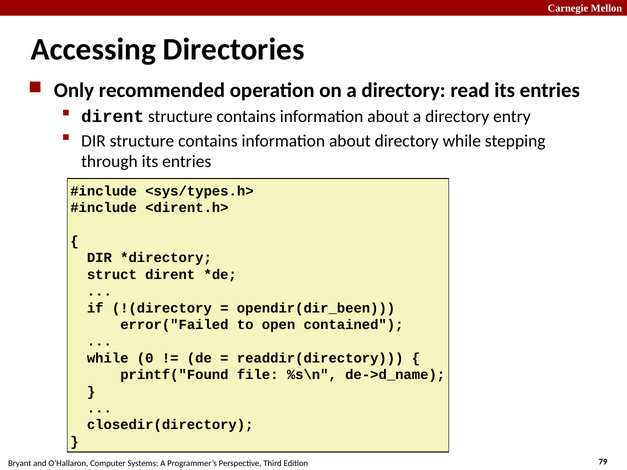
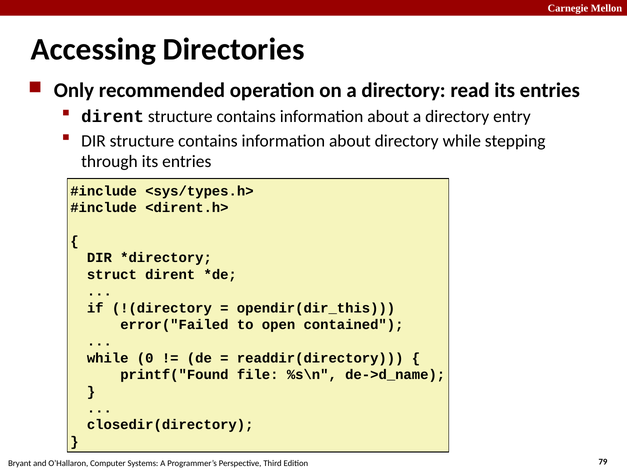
opendir(dir_been: opendir(dir_been -> opendir(dir_this (316, 308)
